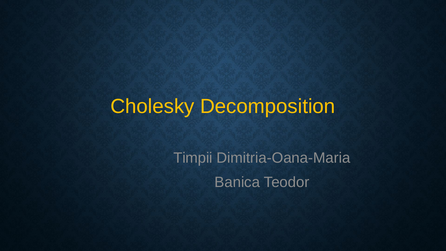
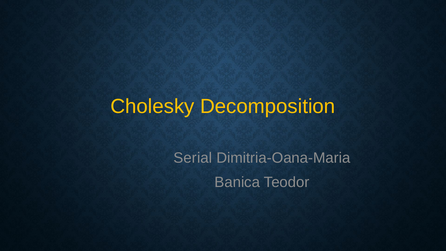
Timpii: Timpii -> Serial (193, 158)
